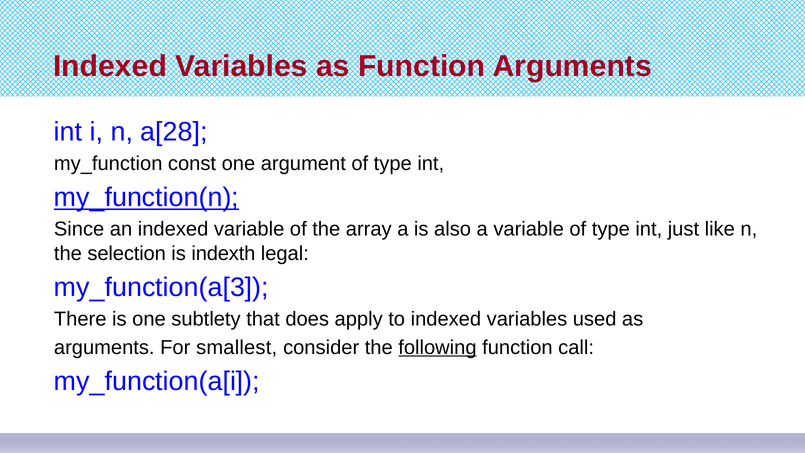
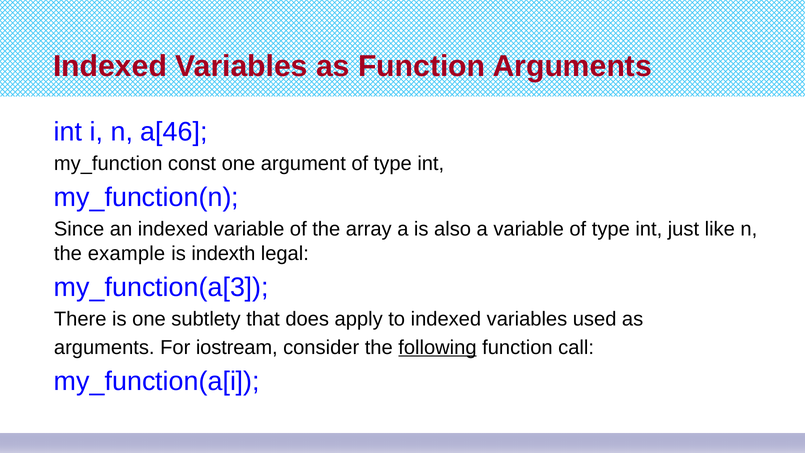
a[28: a[28 -> a[46 (174, 132)
my_function(n underline: present -> none (146, 197)
selection: selection -> example (126, 253)
smallest: smallest -> iostream (237, 347)
